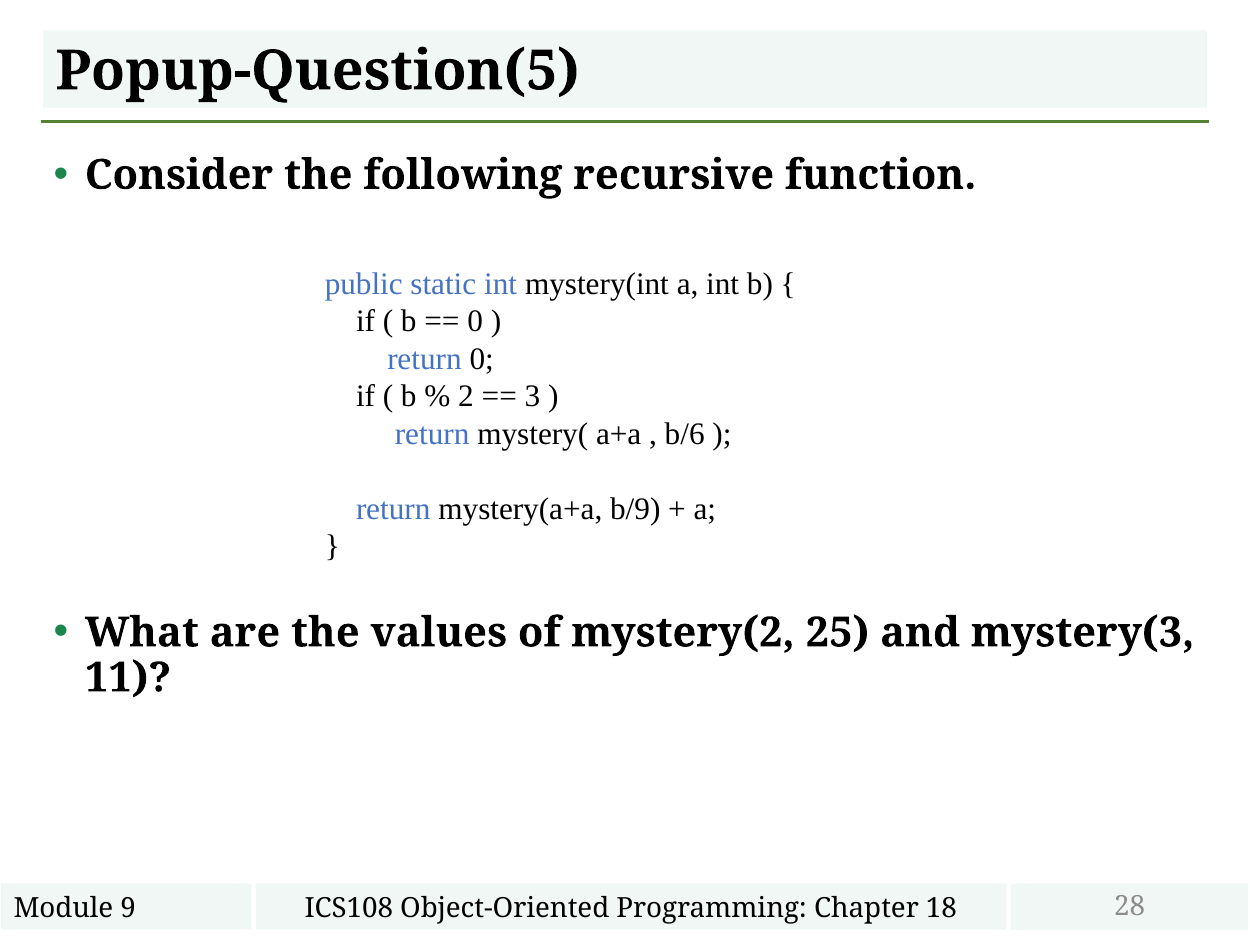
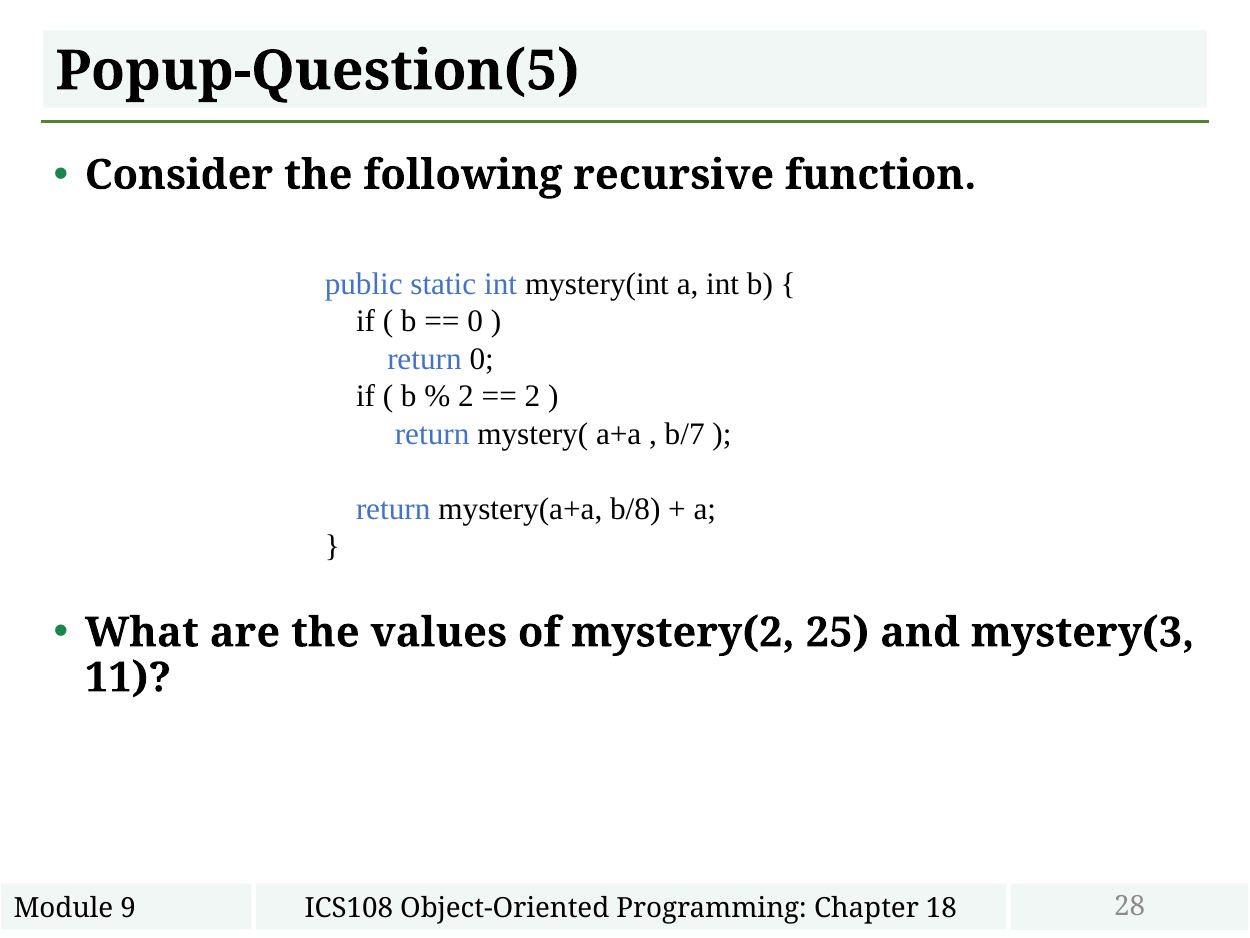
3: 3 -> 2 (532, 396)
b/6: b/6 -> b/7 (685, 434)
b/9: b/9 -> b/8 (635, 509)
